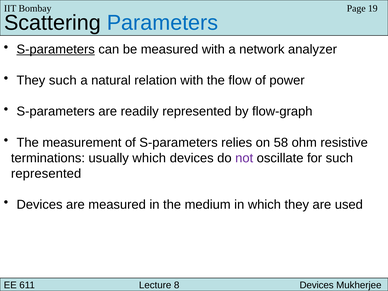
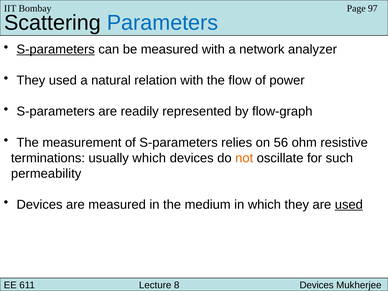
19: 19 -> 97 (373, 8)
They such: such -> used (63, 80)
58: 58 -> 56 (281, 142)
not colour: purple -> orange (244, 158)
represented: represented -> permeability (46, 174)
used underline: none -> present (349, 205)
